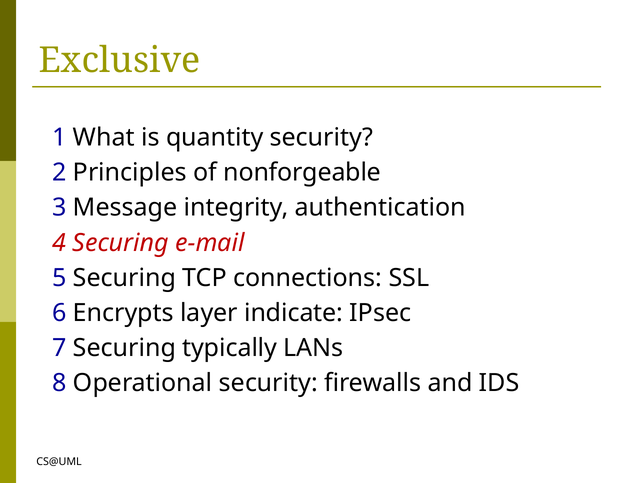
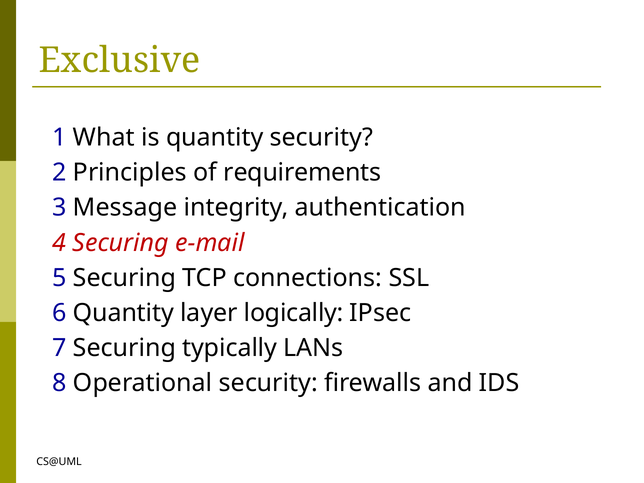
nonforgeable: nonforgeable -> requirements (302, 173)
6 Encrypts: Encrypts -> Quantity (123, 313)
indicate: indicate -> logically (294, 313)
